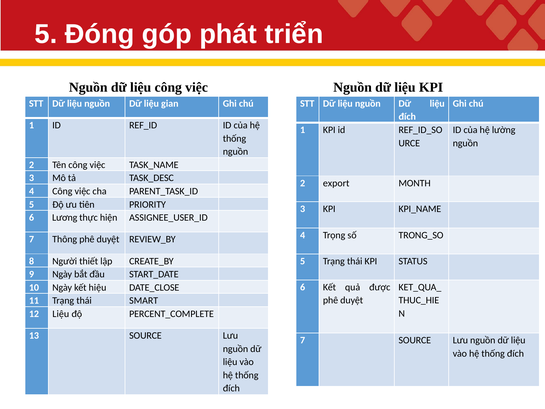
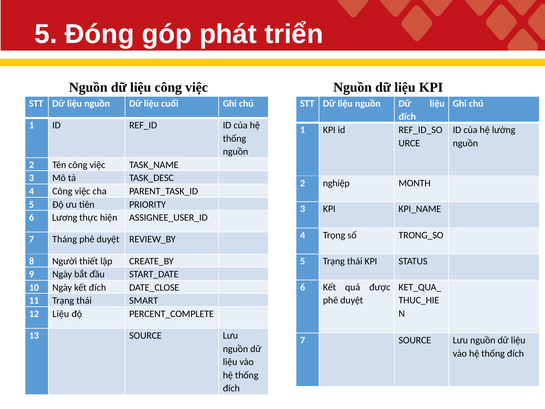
gian: gian -> cuối (170, 103)
export: export -> nghiệp (336, 183)
Thông: Thông -> Tháng (65, 239)
kết hiệu: hiệu -> đích (97, 287)
